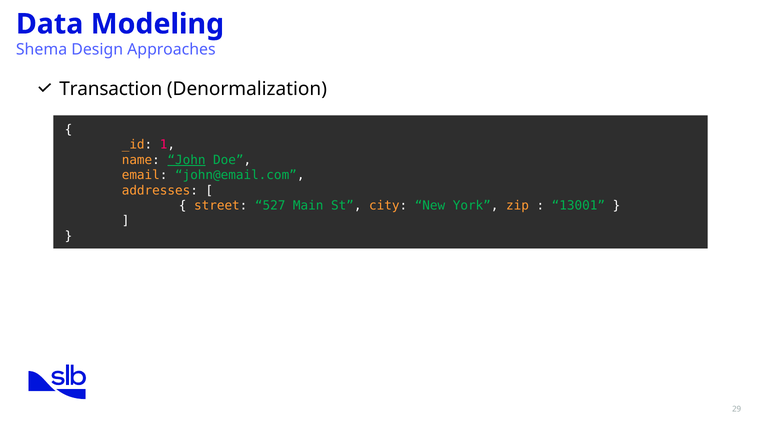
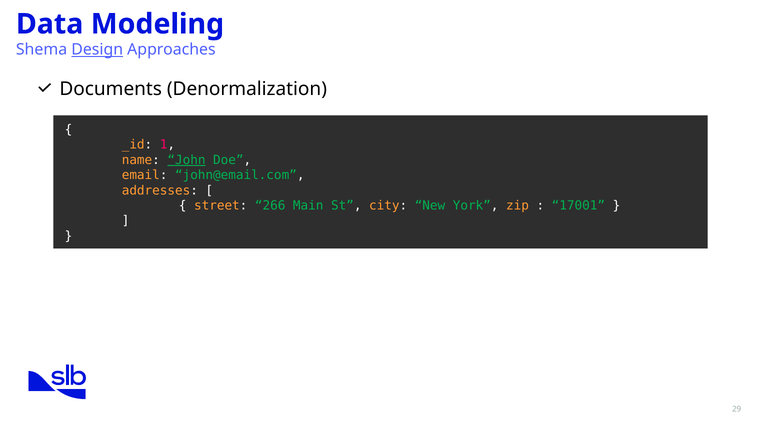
Design underline: none -> present (97, 50)
Transaction: Transaction -> Documents (111, 89)
527: 527 -> 266 (270, 206)
13001: 13001 -> 17001 (578, 206)
